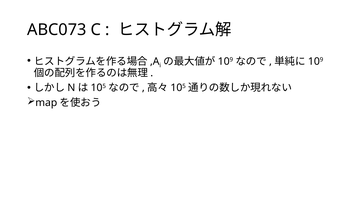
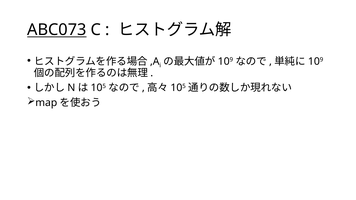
ABC073 underline: none -> present (57, 30)
